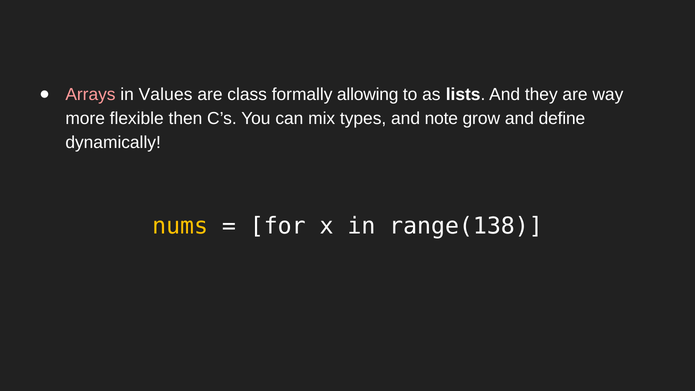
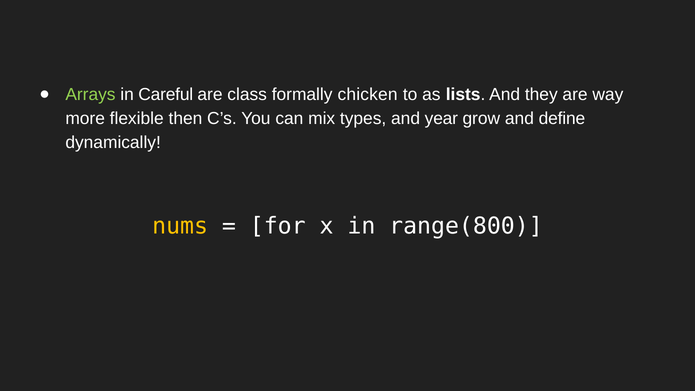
Arrays colour: pink -> light green (90, 94)
Values: Values -> Careful (166, 94)
allowing: allowing -> chicken (368, 94)
note: note -> year (441, 118)
range(138: range(138 -> range(800 (466, 226)
